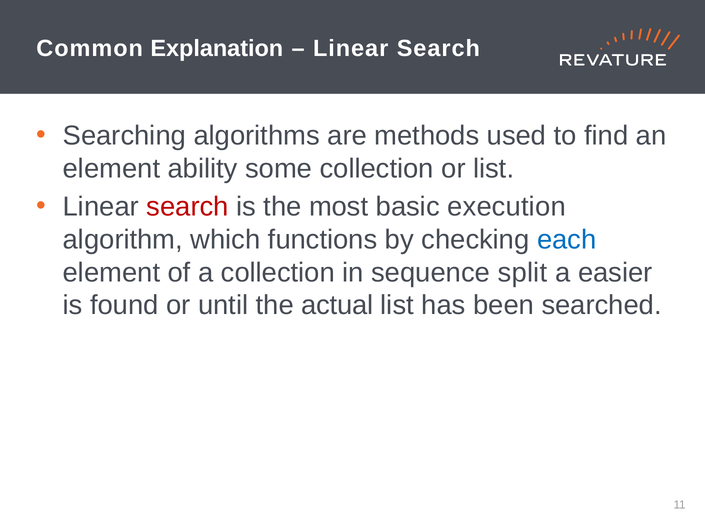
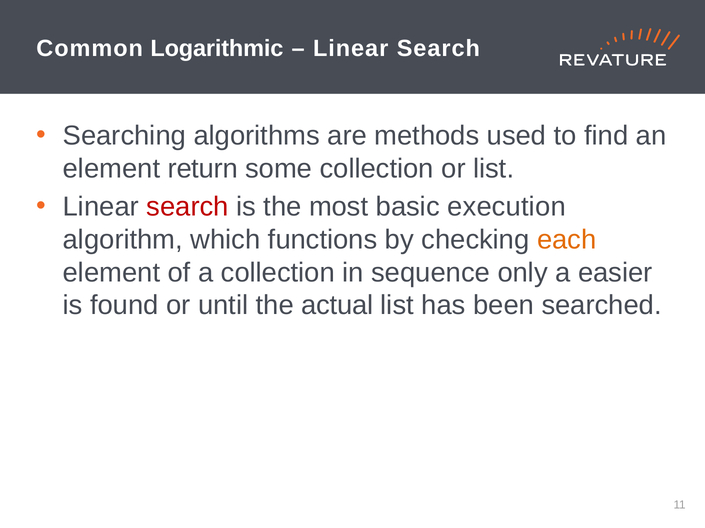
Explanation: Explanation -> Logarithmic (217, 48)
ability: ability -> return (203, 169)
each colour: blue -> orange (567, 240)
split: split -> only (523, 273)
